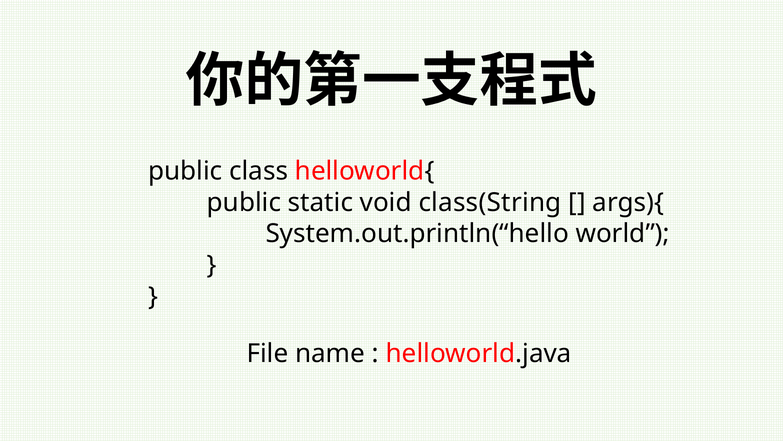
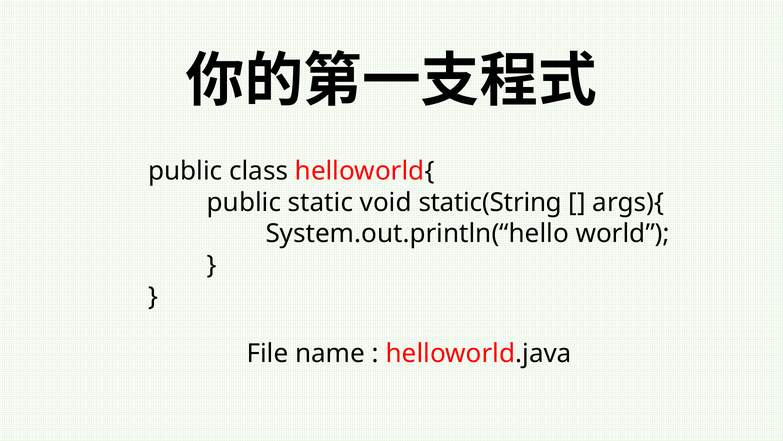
class(String: class(String -> static(String (490, 202)
